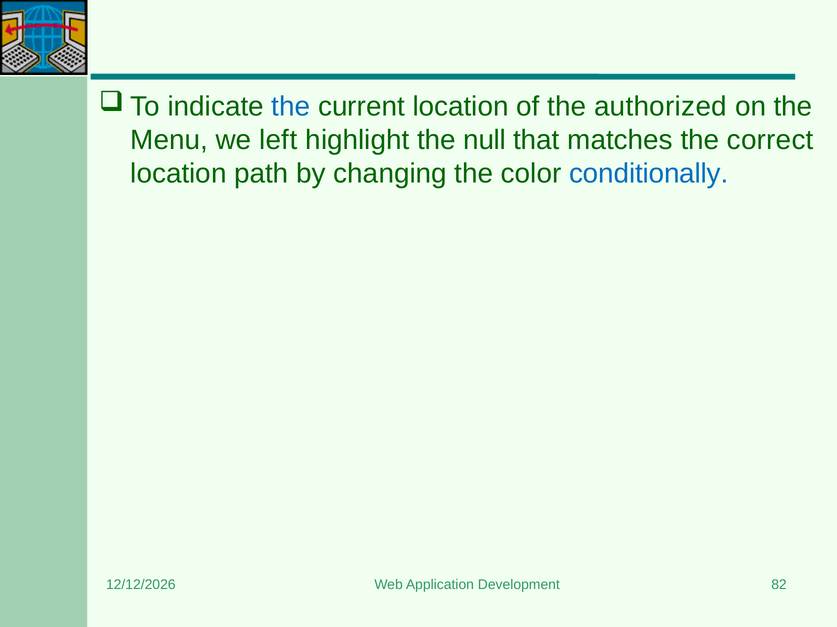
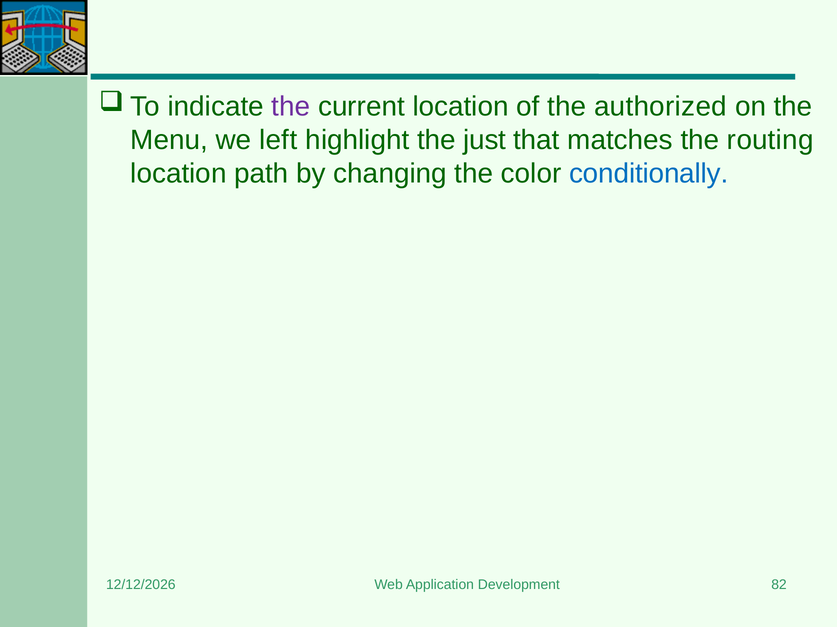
the colour: blue -> purple (291, 107)
null: null -> just (485, 140)
correct: correct -> routing (770, 140)
